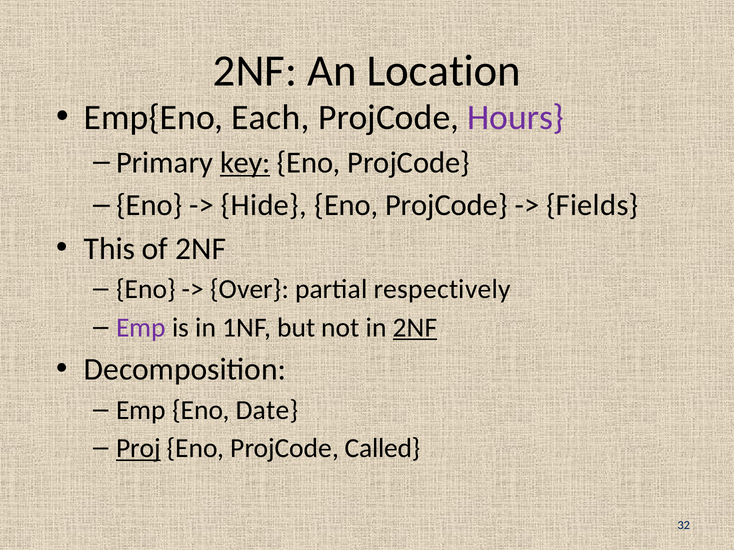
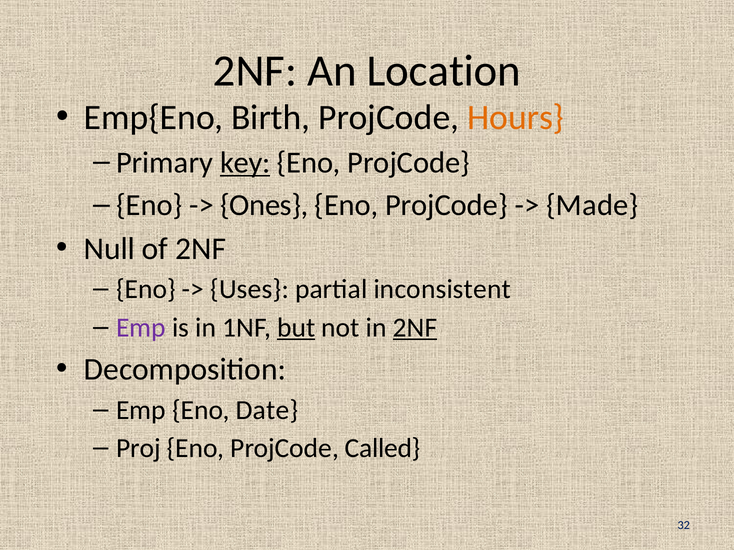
Each: Each -> Birth (271, 117)
Hours colour: purple -> orange (516, 117)
Hide: Hide -> Ones (264, 205)
Fields: Fields -> Made (592, 205)
This: This -> Null (109, 249)
Over: Over -> Uses (250, 289)
respectively: respectively -> inconsistent (442, 289)
but underline: none -> present (296, 328)
Proj underline: present -> none (138, 449)
